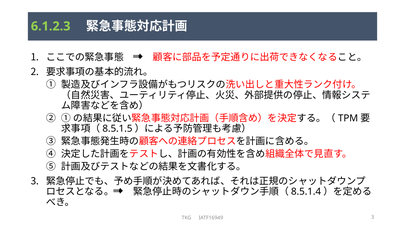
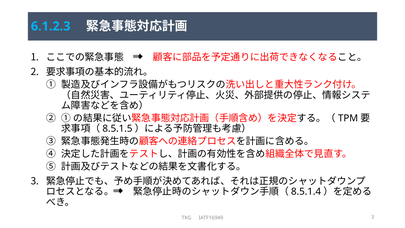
6.1.2.3 colour: light green -> light blue (51, 26)
